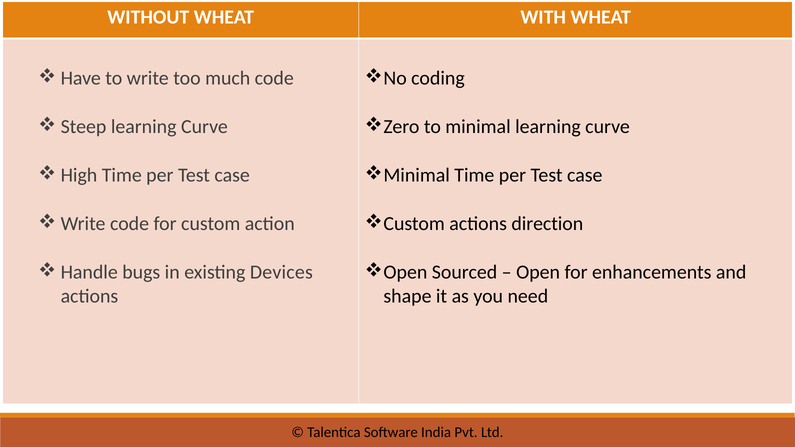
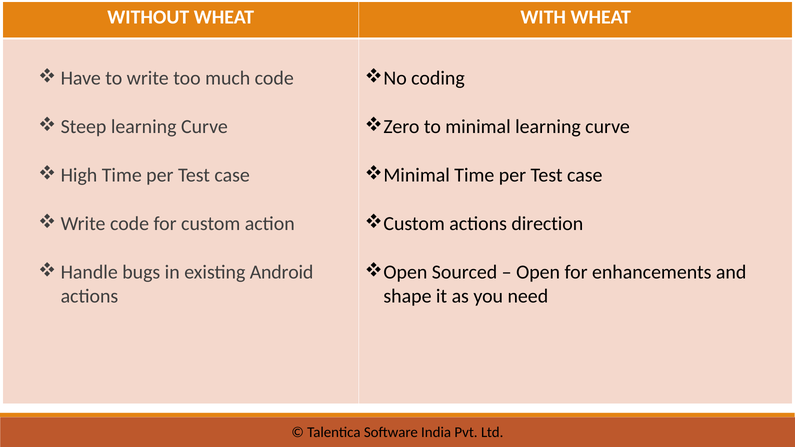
Devices: Devices -> Android (282, 272)
